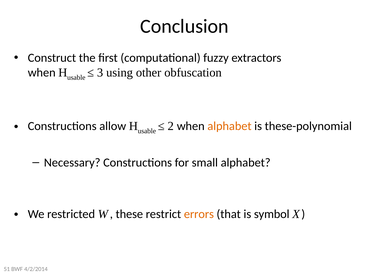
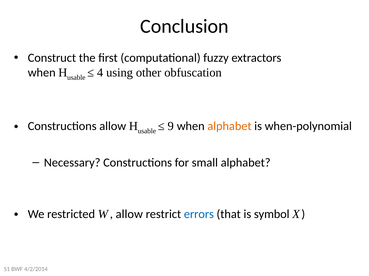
3: 3 -> 4 (100, 73)
2: 2 -> 9 (171, 127)
these-polynomial: these-polynomial -> when-polynomial (308, 127)
these: these -> allow (129, 215)
errors colour: orange -> blue (199, 215)
